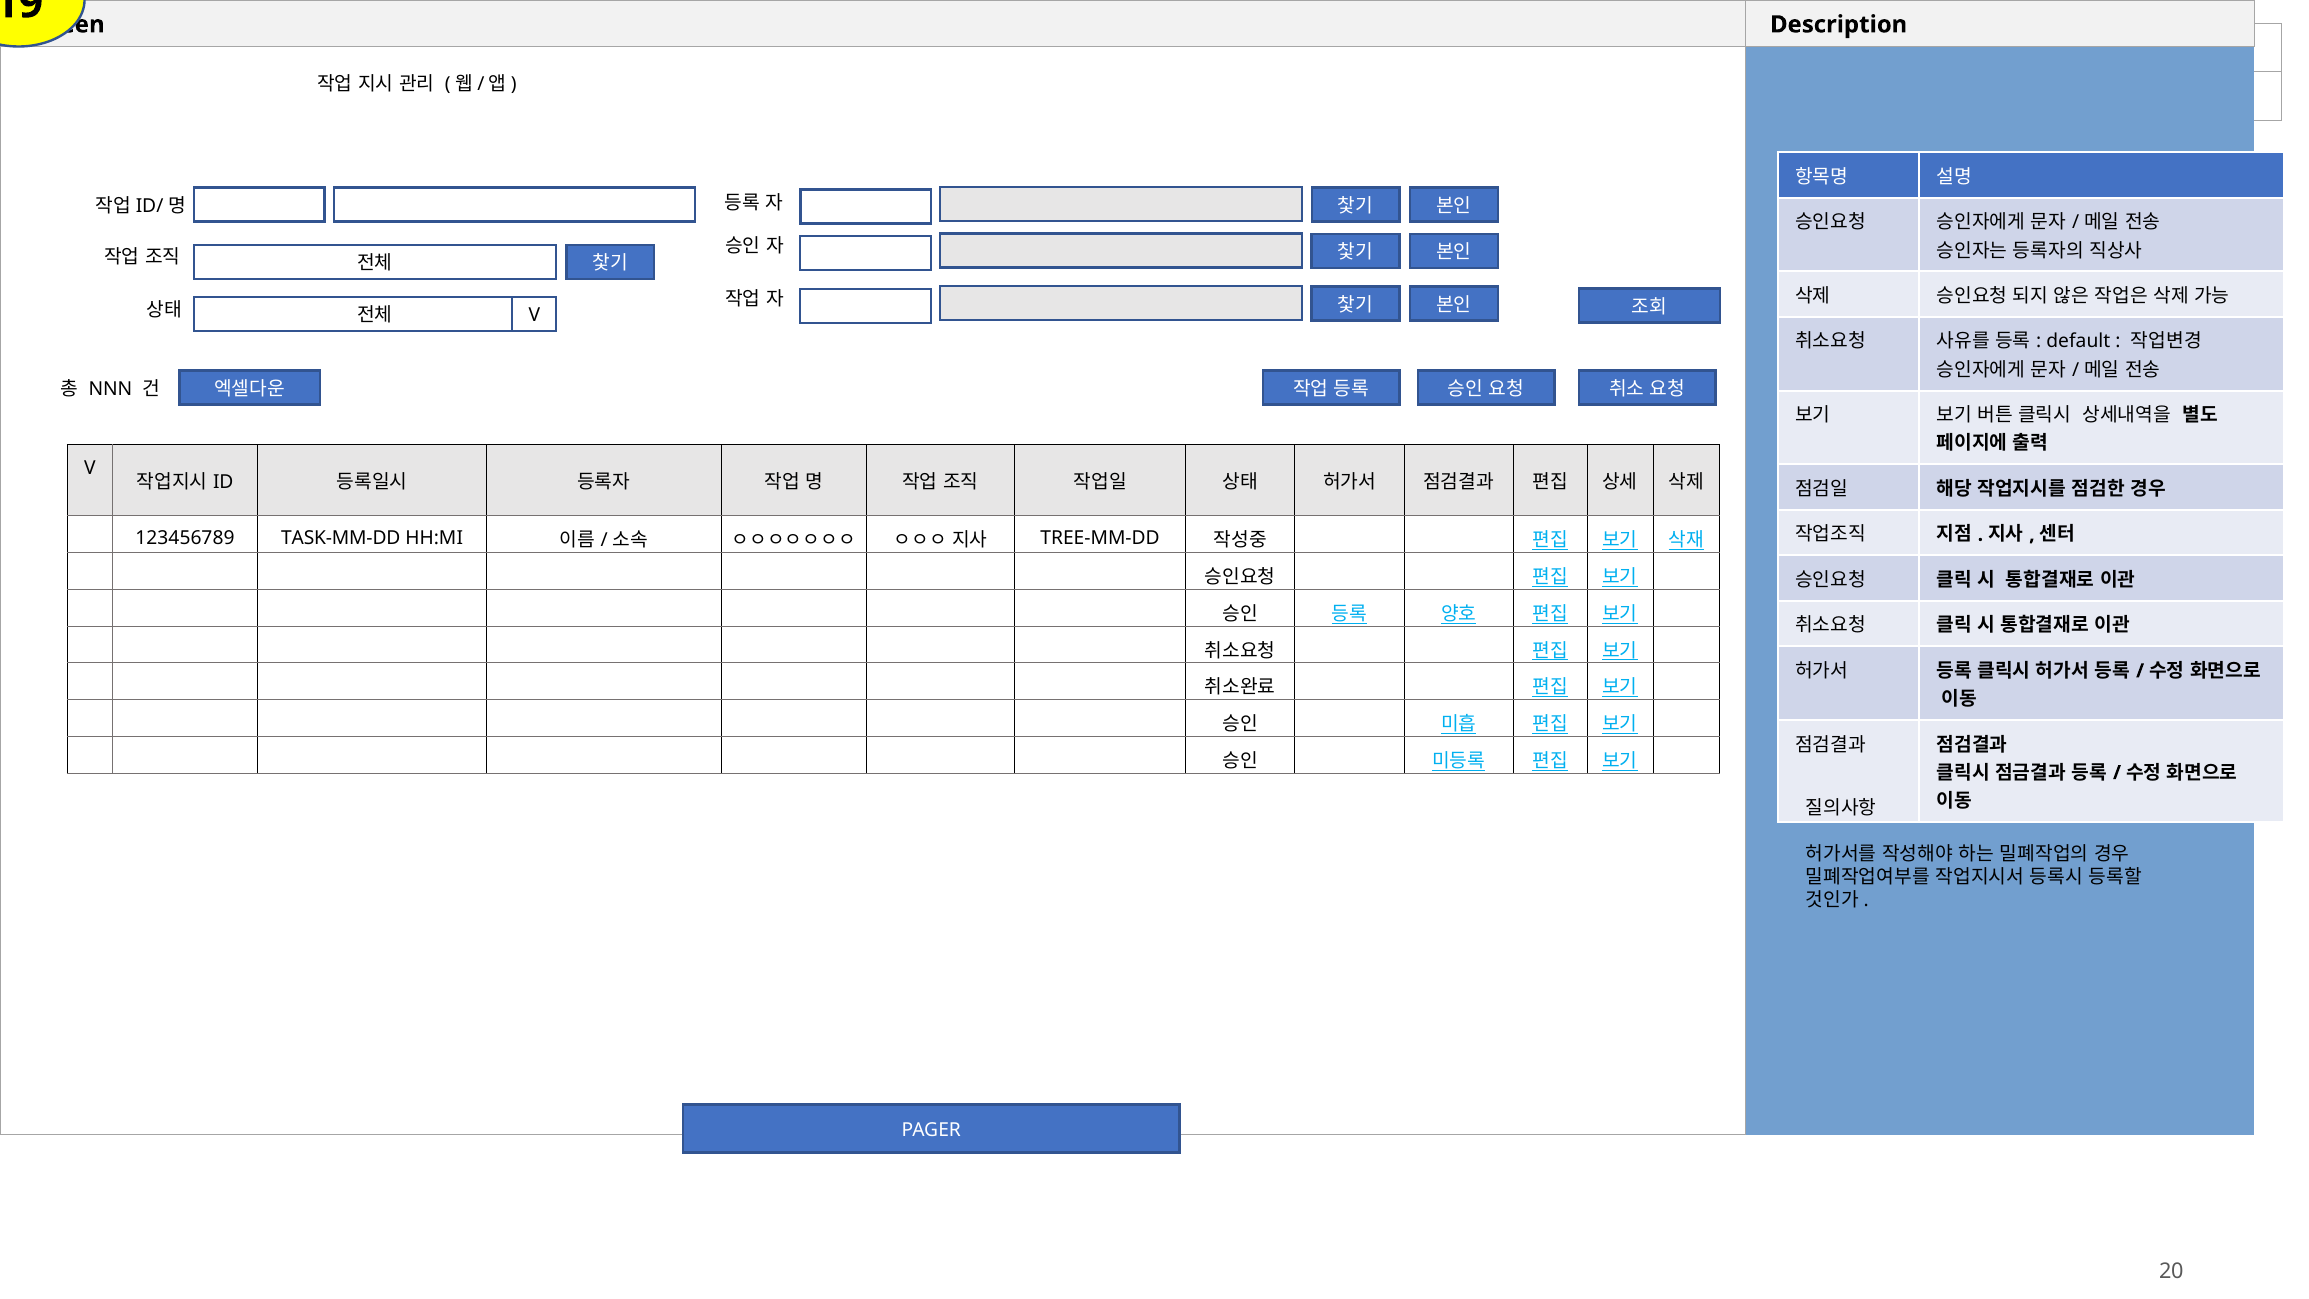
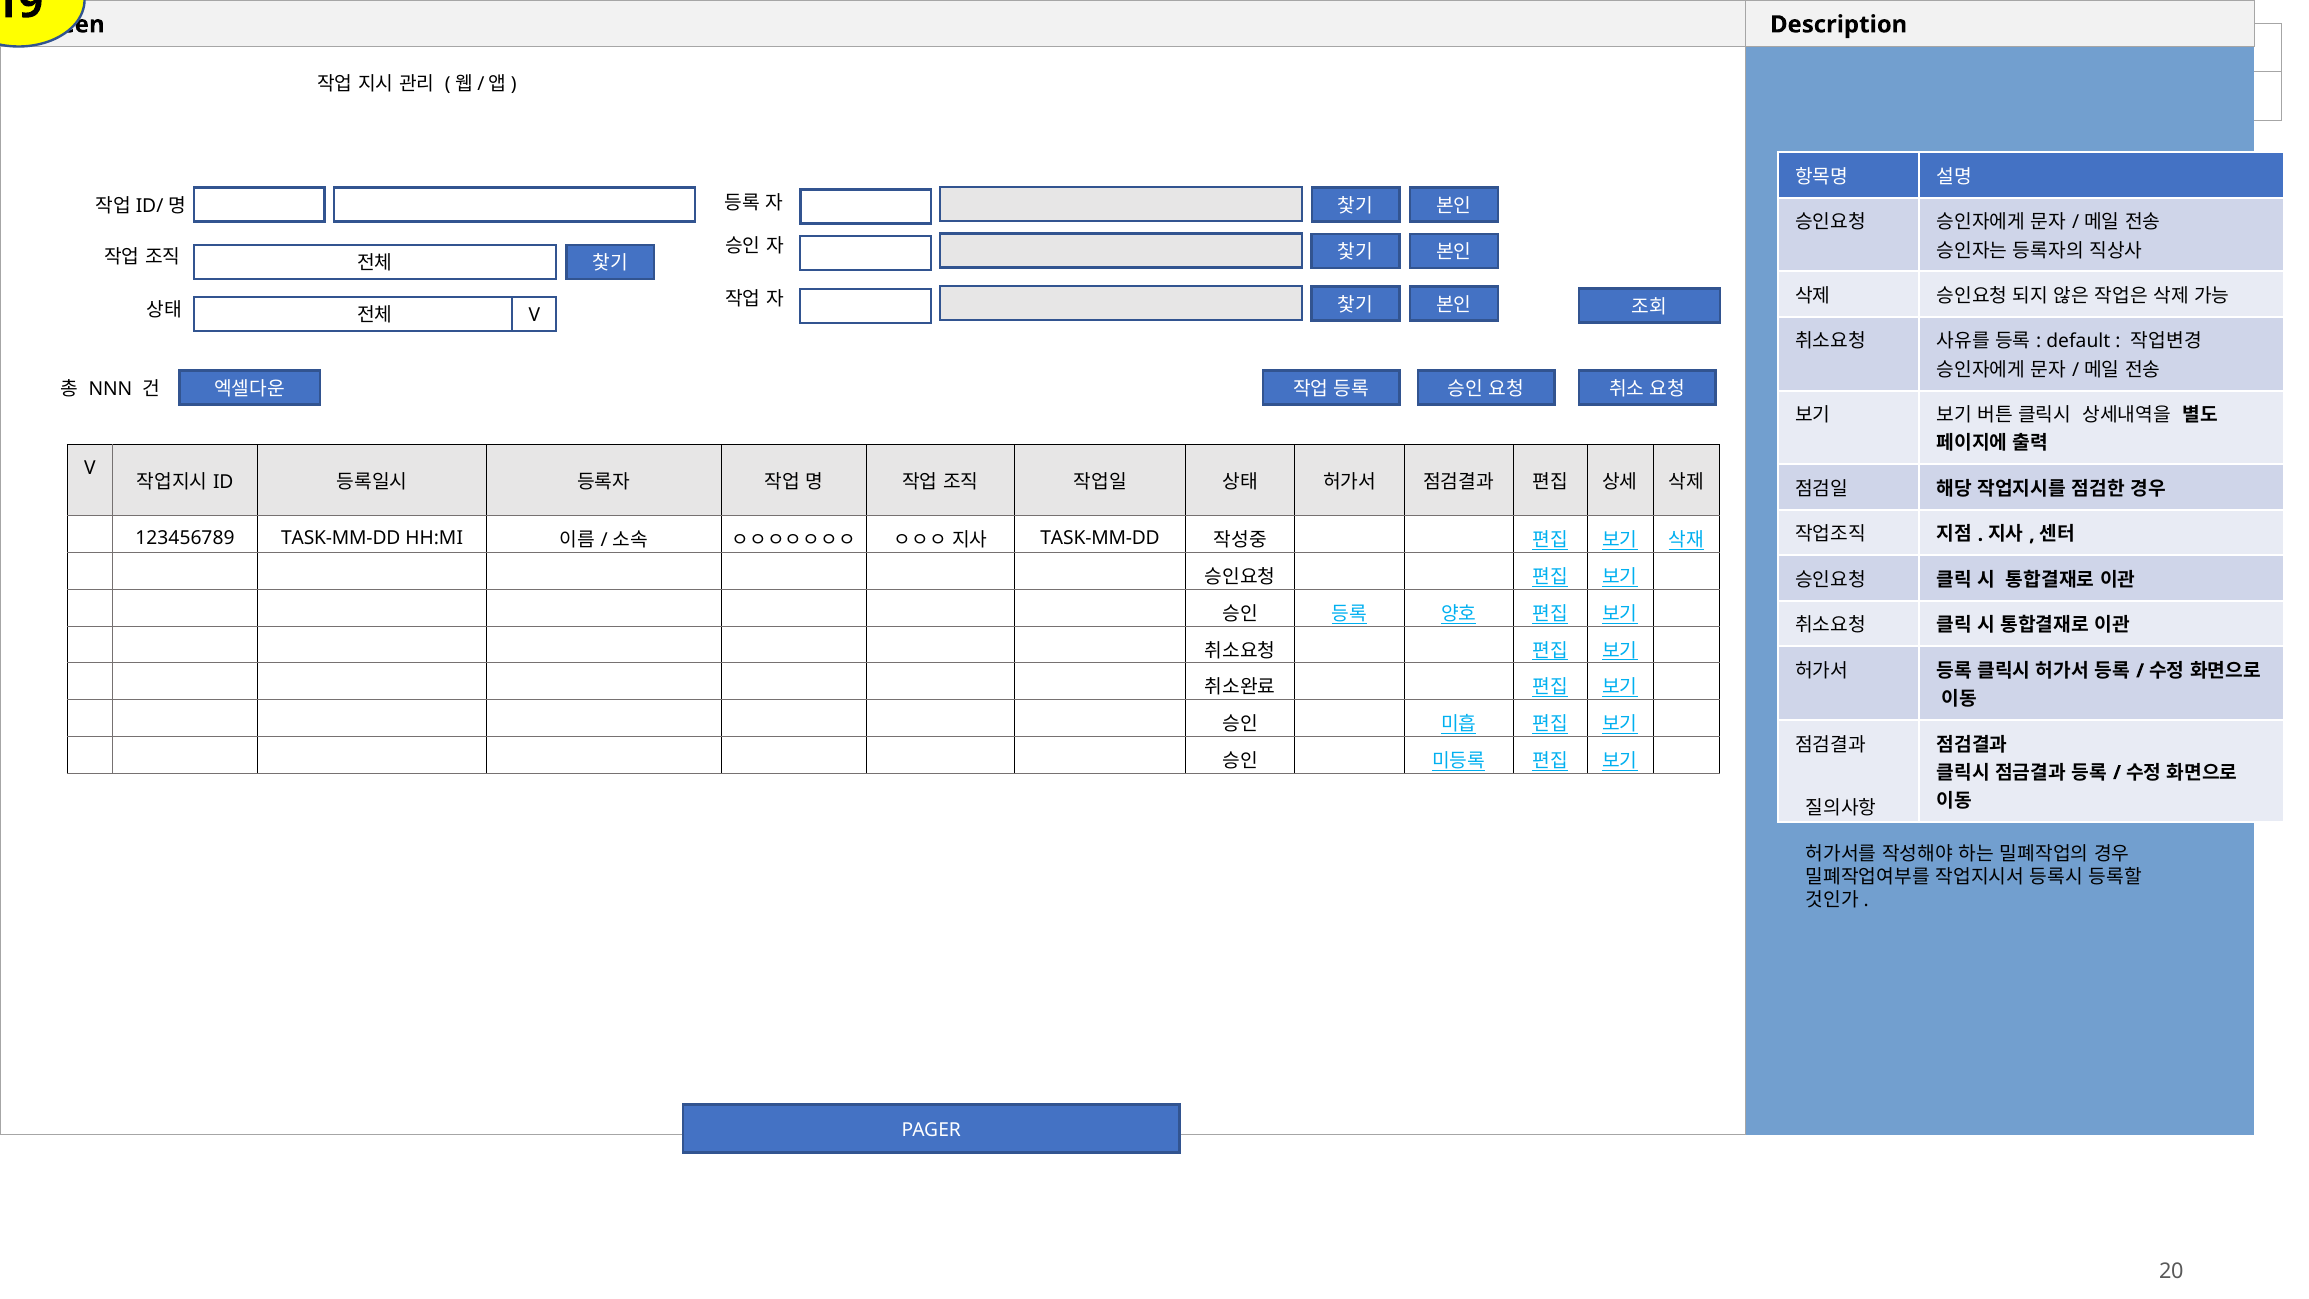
TREE-MM-DD: TREE-MM-DD -> TASK-MM-DD (1100, 538)
